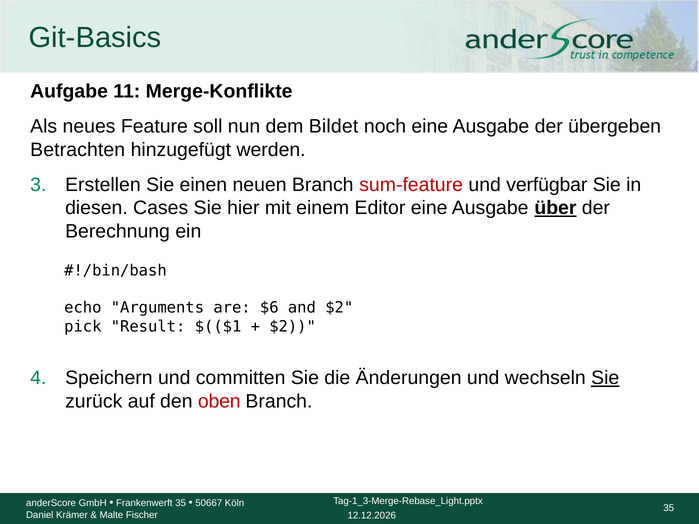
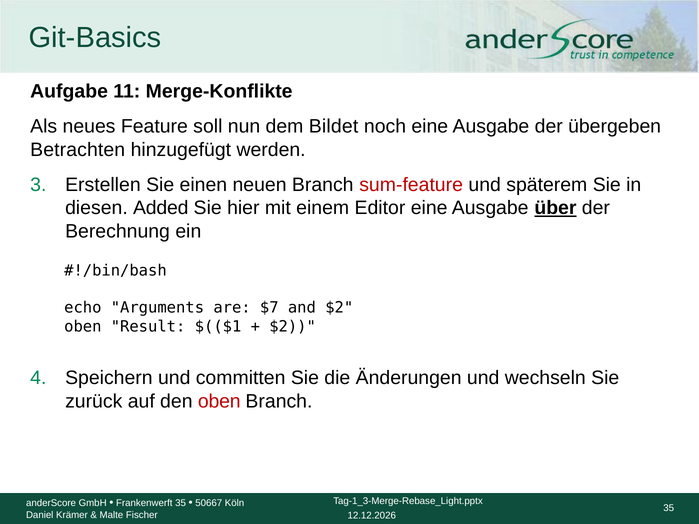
verfügbar: verfügbar -> späterem (547, 185)
Cases: Cases -> Added (161, 208)
$6: $6 -> $7 (269, 308)
pick: pick -> oben (83, 327)
Sie underline: present -> none (605, 378)
